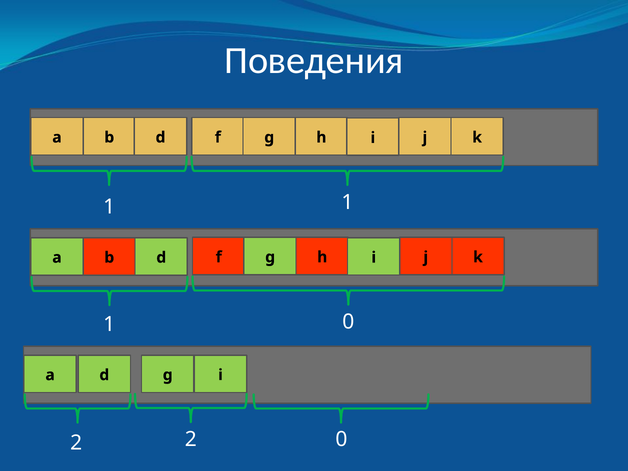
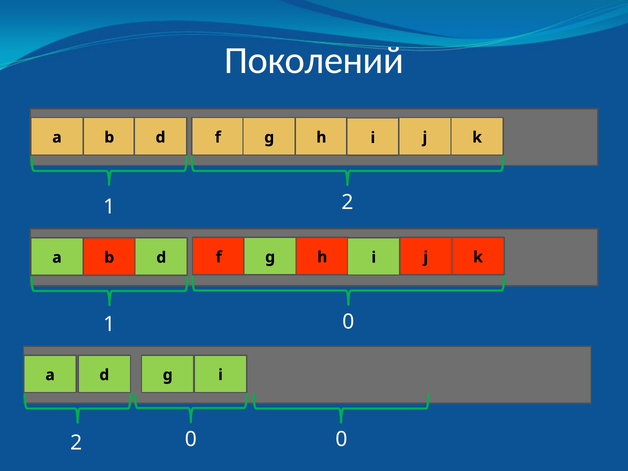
Поведения: Поведения -> Поколений (314, 61)
1 1: 1 -> 2 (347, 202)
2 2: 2 -> 0 (191, 439)
